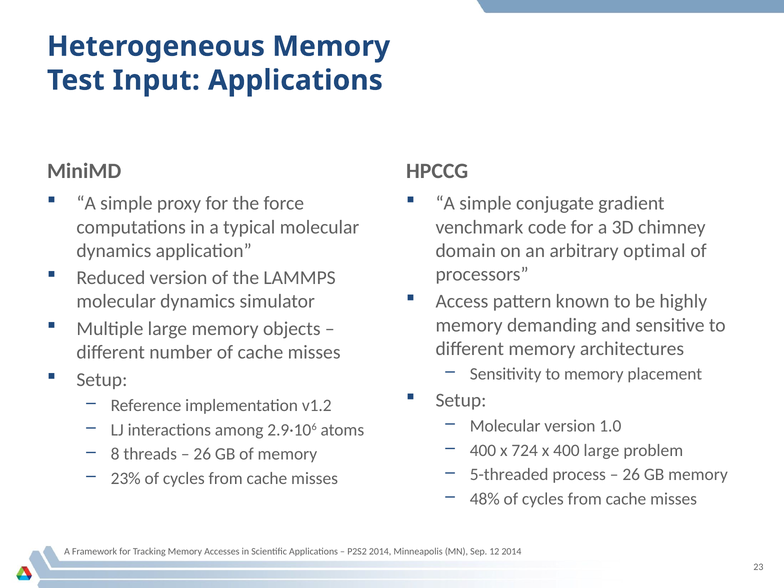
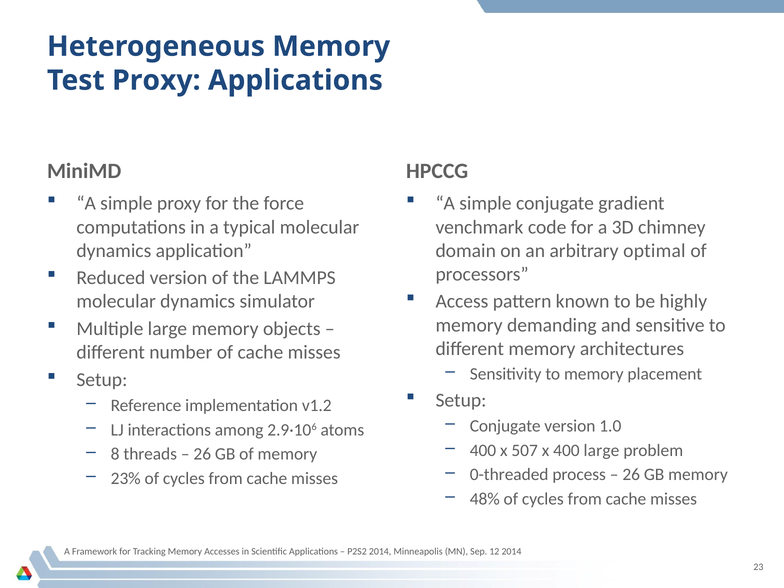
Test Input: Input -> Proxy (156, 80)
Molecular: Molecular -> Conjugate (505, 426)
724: 724 -> 507 (525, 450)
5-threaded: 5-threaded -> 0-threaded (509, 475)
